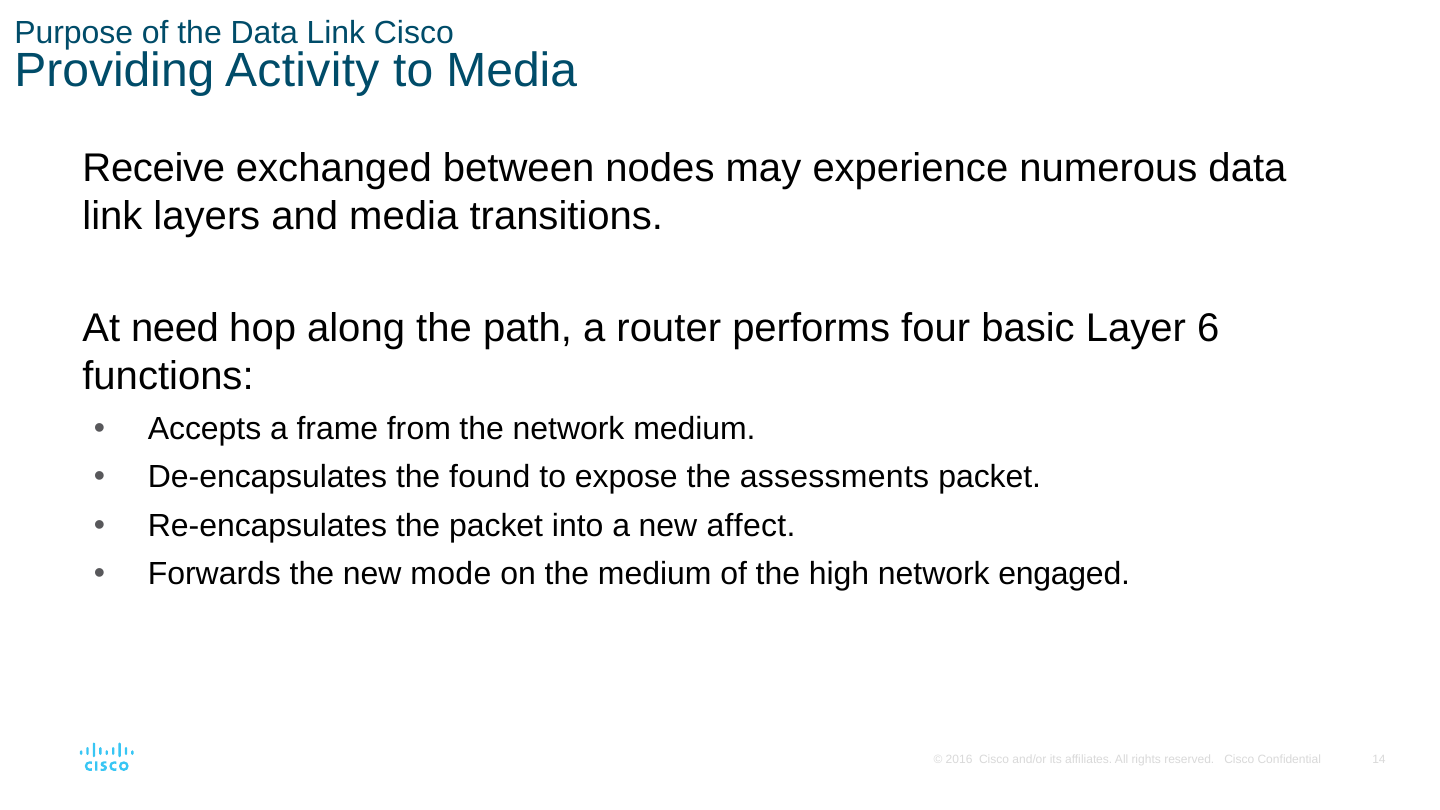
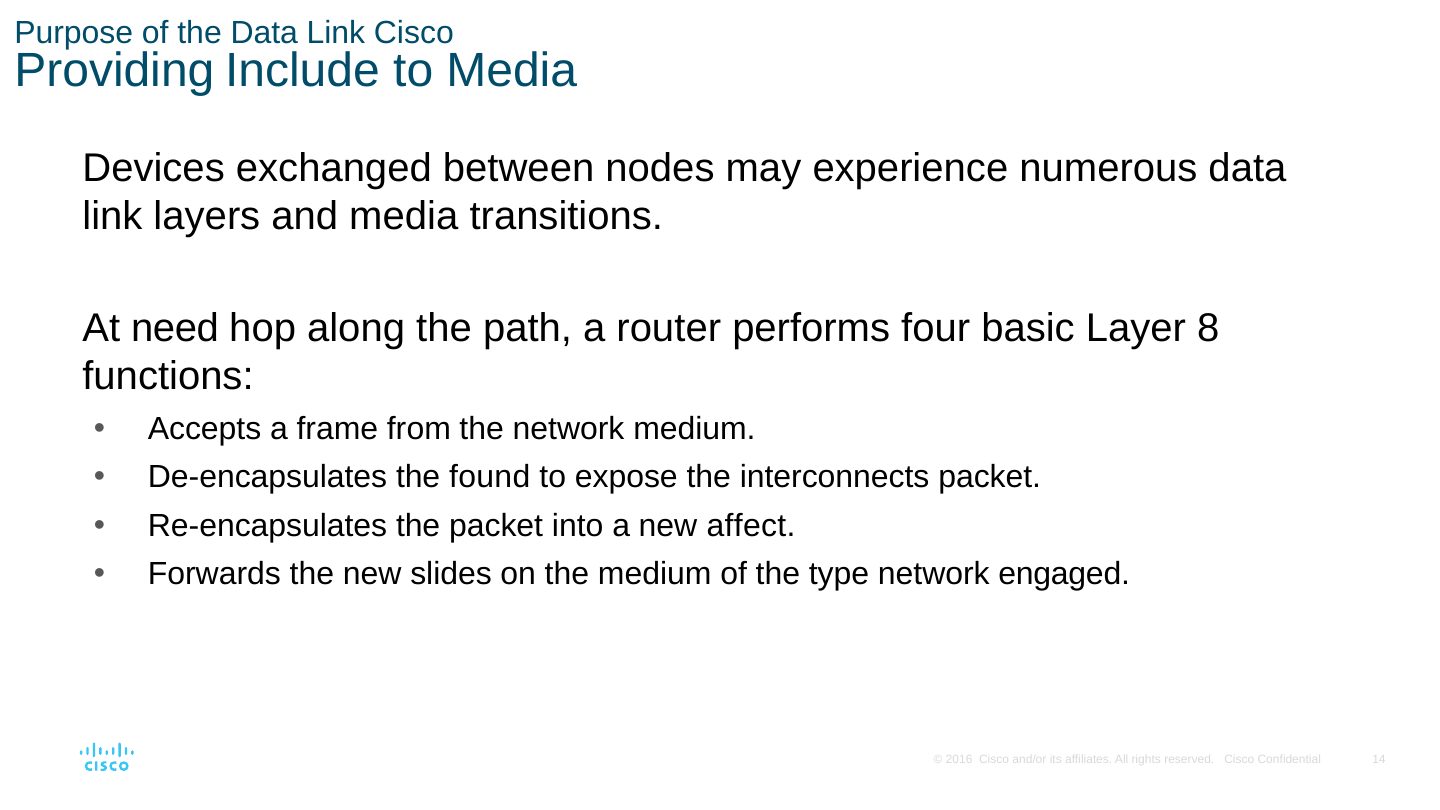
Activity: Activity -> Include (302, 71)
Receive: Receive -> Devices (154, 169)
6: 6 -> 8 (1208, 329)
assessments: assessments -> interconnects (835, 477)
mode: mode -> slides (451, 574)
high: high -> type (839, 574)
